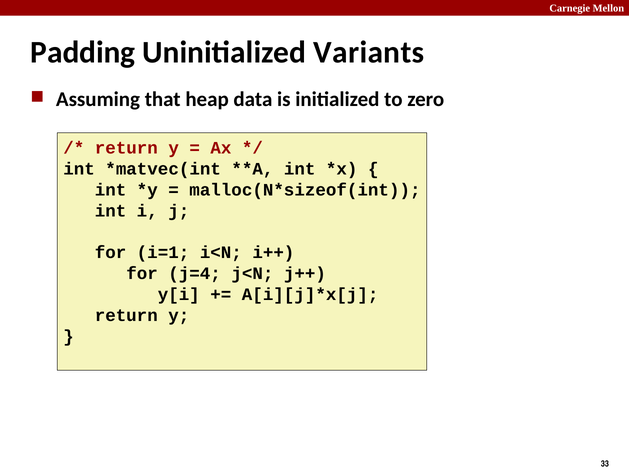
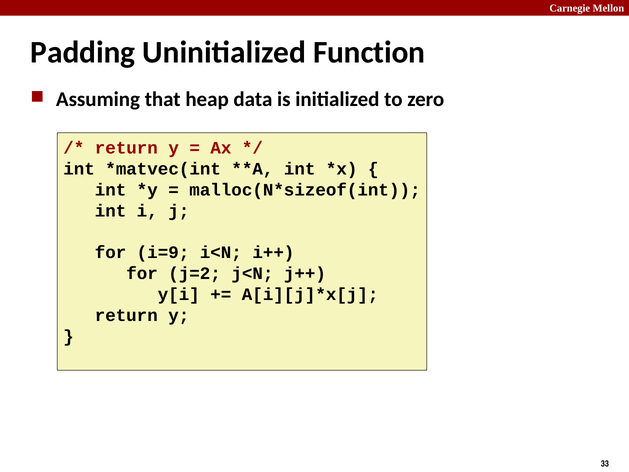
Variants: Variants -> Function (369, 53)
i=1: i=1 -> i=9 (163, 253)
j=4: j=4 -> j=2 (195, 274)
